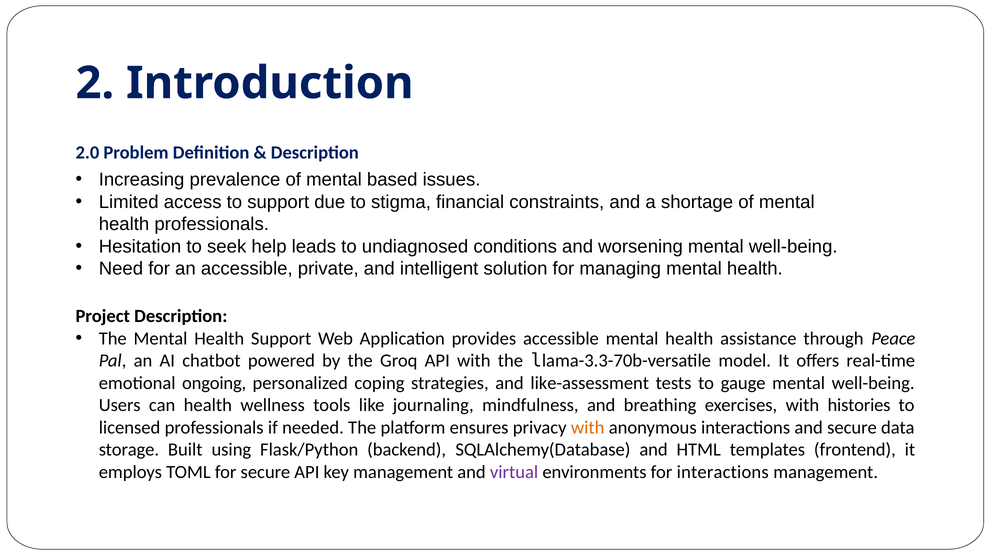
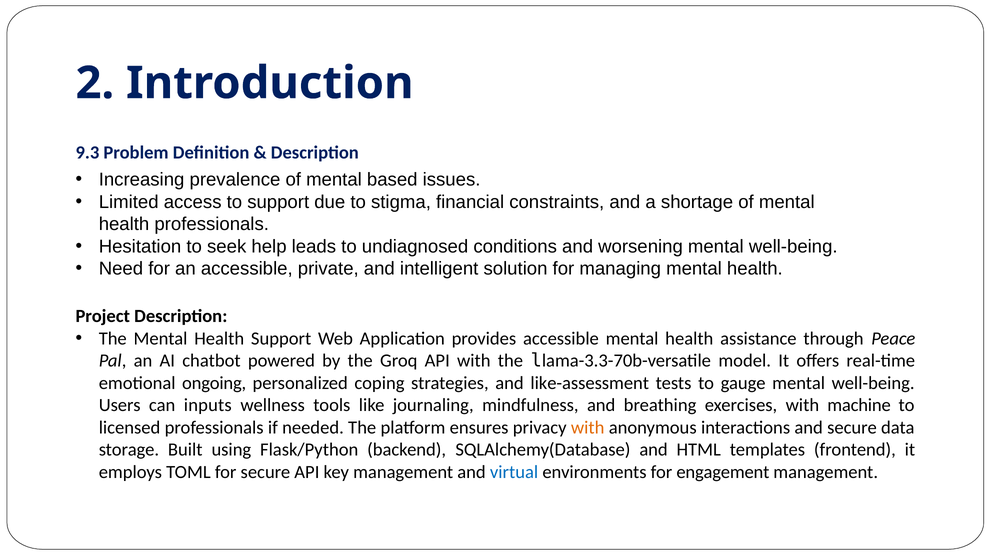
2.0: 2.0 -> 9.3 (87, 153)
can health: health -> inputs (208, 406)
histories: histories -> machine (859, 406)
virtual colour: purple -> blue (514, 472)
for interactions: interactions -> engagement (723, 472)
